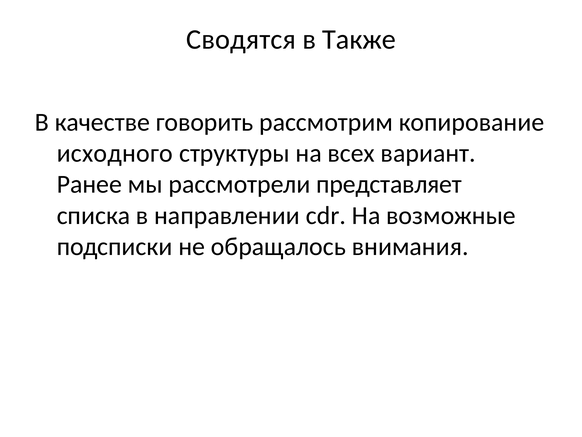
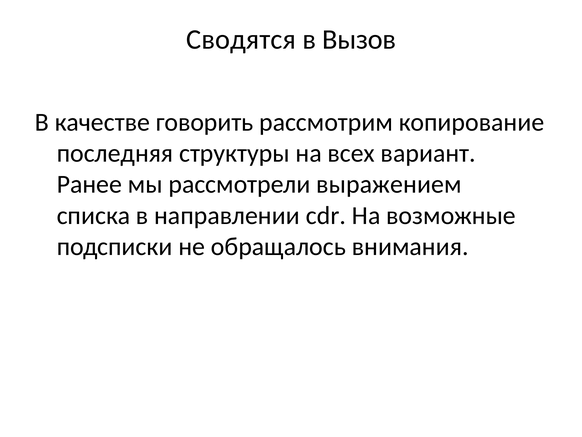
Также: Также -> Вызов (359, 39)
исходного: исходного -> последняя (115, 153)
представляет: представляет -> выражением (389, 184)
